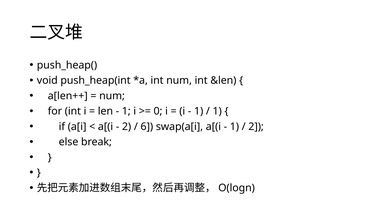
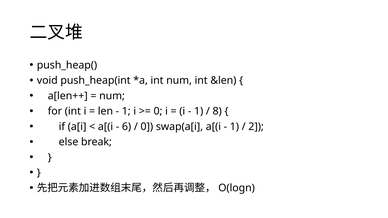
1: 1 -> 8 (217, 111)
2: 2 -> 6 (127, 127)
6: 6 -> 0 (147, 127)
